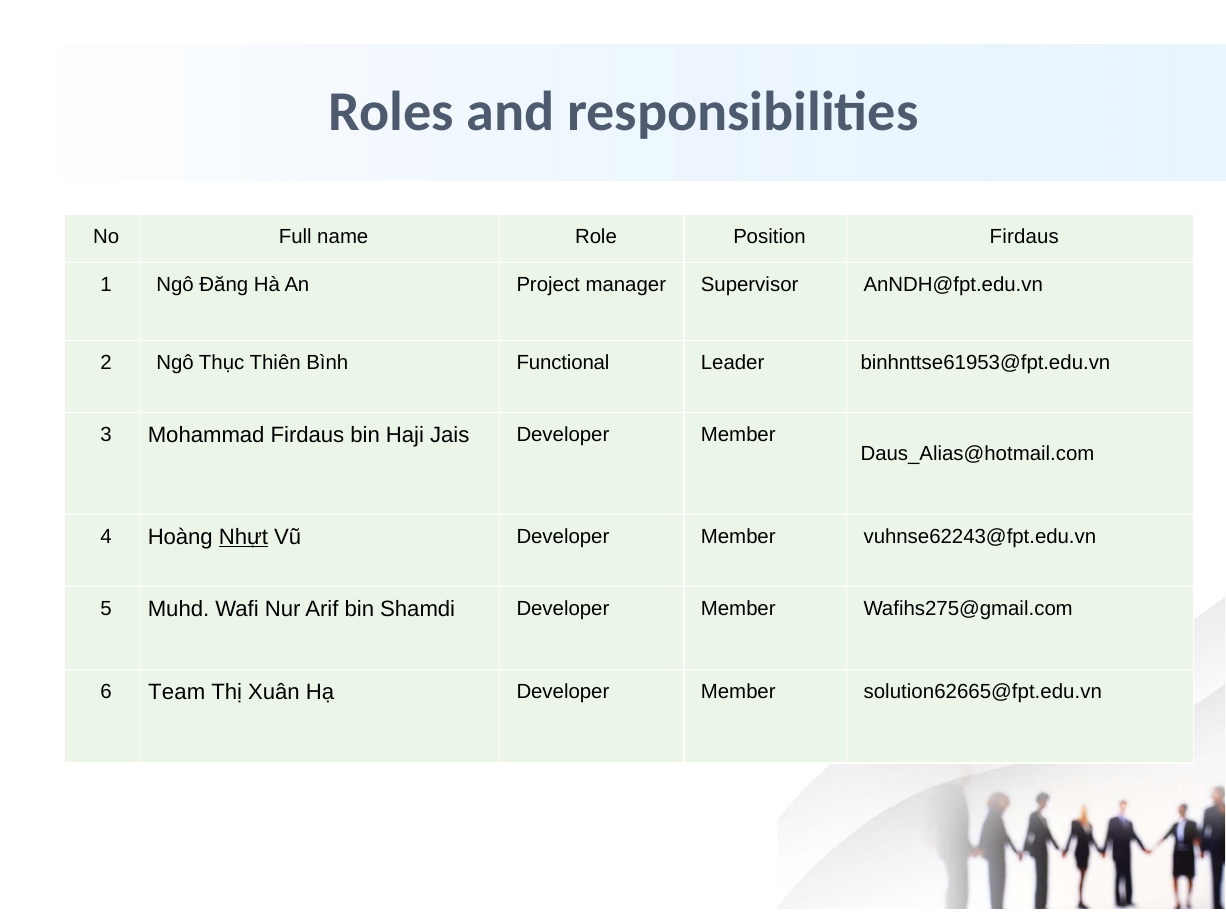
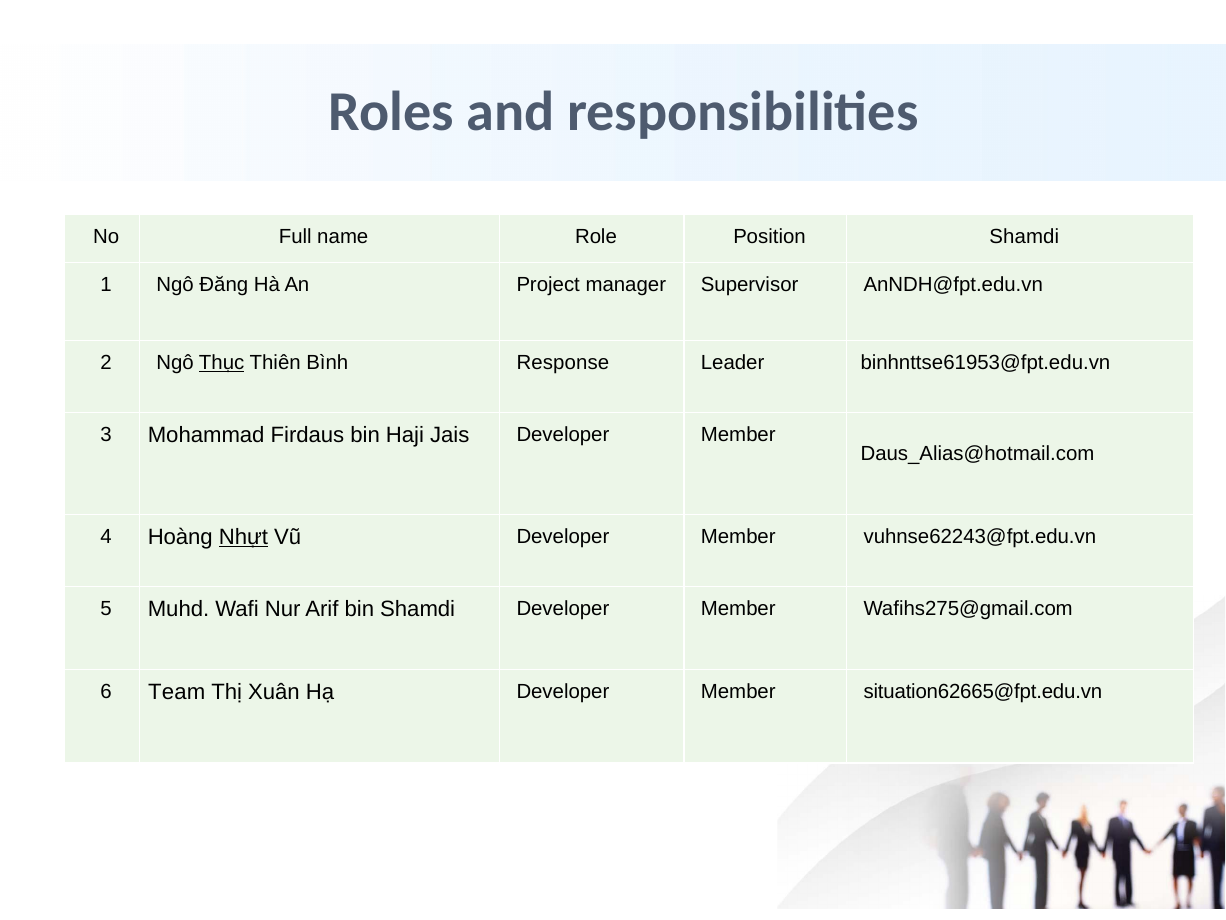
Position Firdaus: Firdaus -> Shamdi (1024, 236)
Thục underline: none -> present (222, 362)
Functional: Functional -> Response (563, 362)
solution62665@fpt.edu.vn: solution62665@fpt.edu.vn -> situation62665@fpt.edu.vn (983, 691)
